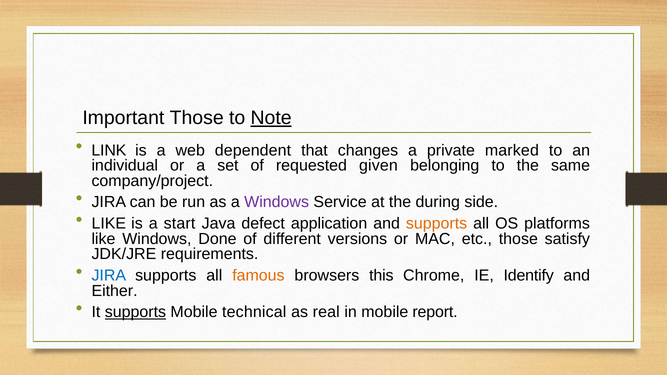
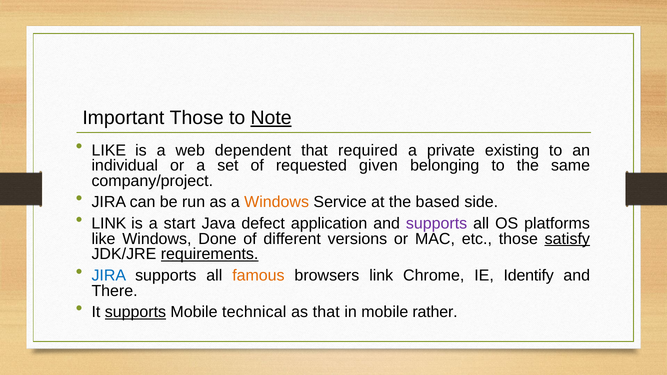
LINK: LINK -> LIKE (109, 150)
changes: changes -> required (368, 150)
marked: marked -> existing (512, 150)
Windows colour: purple -> orange (277, 202)
during: during -> based (438, 202)
LIKE: LIKE -> LINK (109, 224)
supports colour: orange -> purple (437, 224)
satisfy underline: none -> present (567, 239)
requirements underline: none -> present (210, 254)
browsers this: this -> link (381, 276)
Either: Either -> There (115, 291)
as real: real -> that (326, 312)
report: report -> rather (435, 312)
